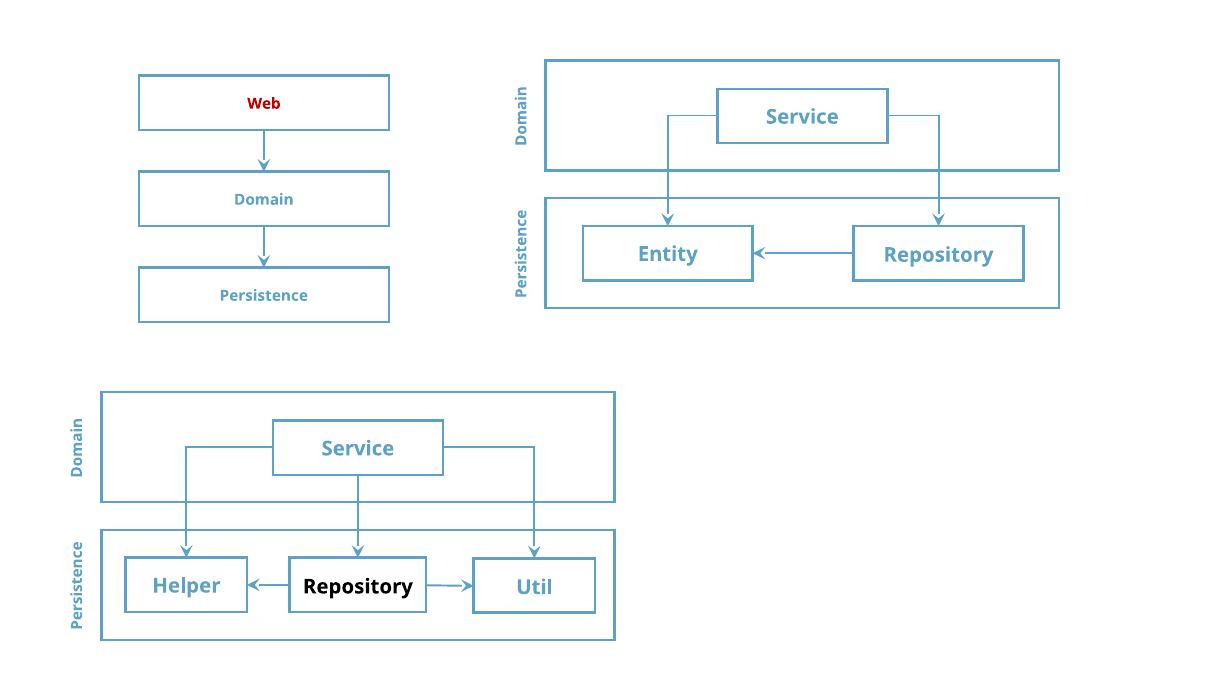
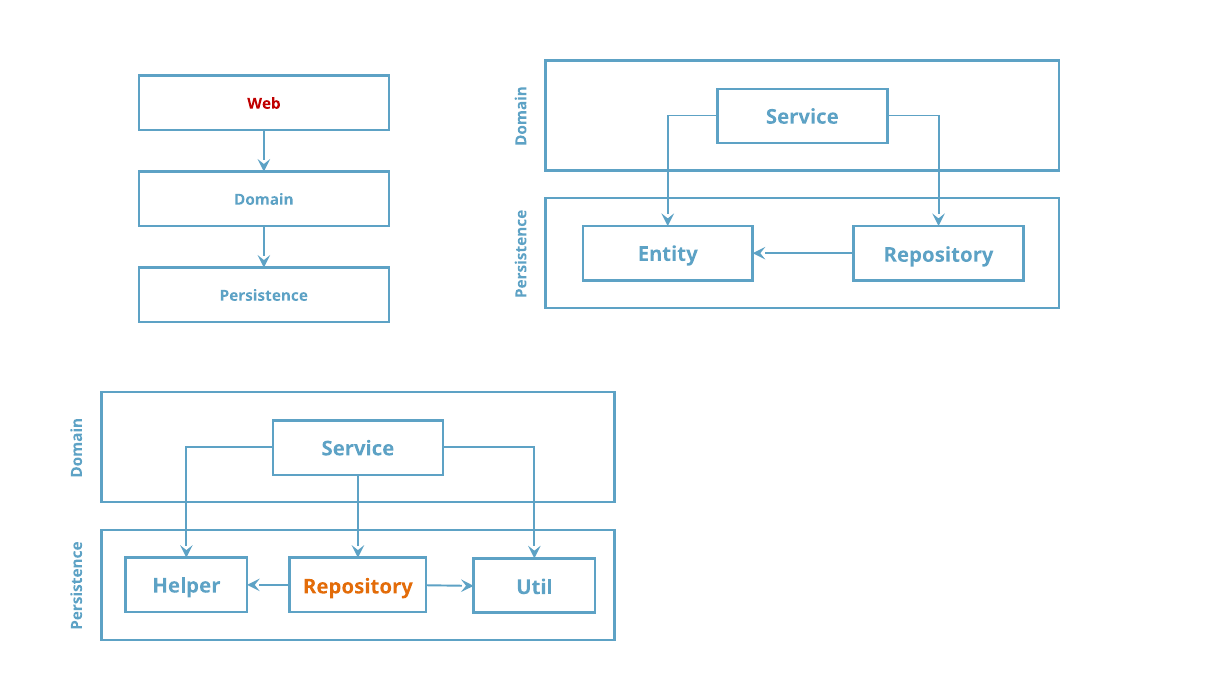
Repository colour: black -> orange (358, 587)
